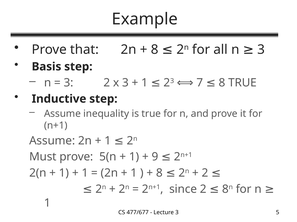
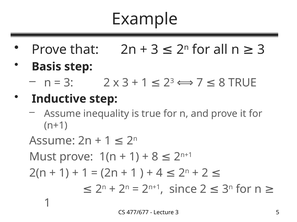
8: 8 -> 3 (155, 50)
5(n: 5(n -> 1(n (108, 157)
9: 9 -> 8 (155, 157)
8: 8 -> 4 (159, 173)
2 8: 8 -> 3 (225, 190)
